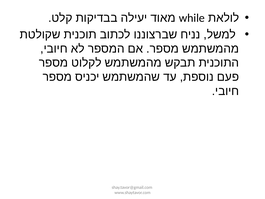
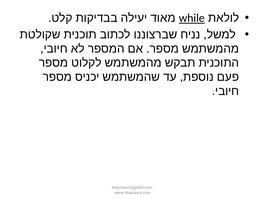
while underline: none -> present (192, 18)
